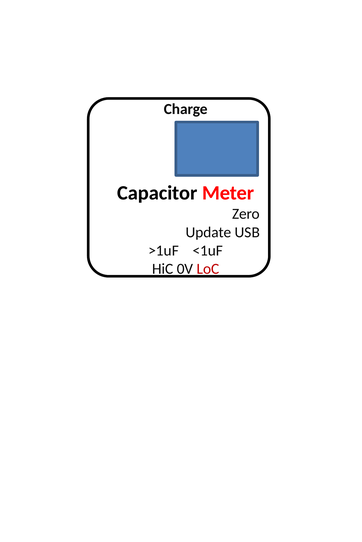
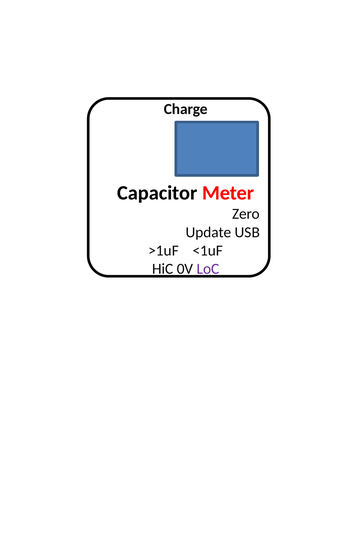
LoC colour: red -> purple (208, 269)
